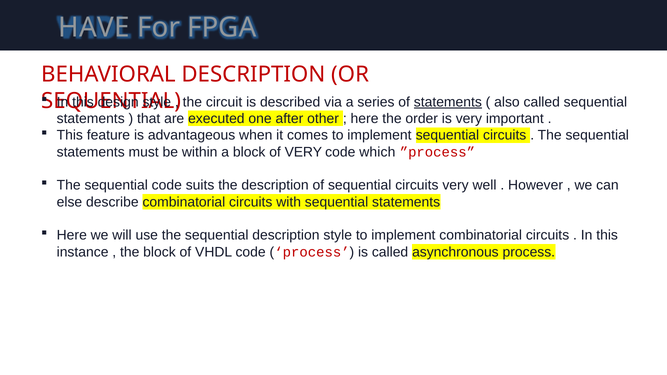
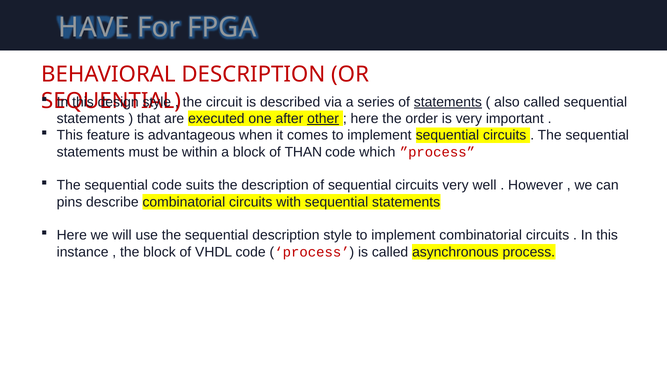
other underline: none -> present (323, 119)
of VERY: VERY -> THAN (303, 152)
else: else -> pins (69, 202)
